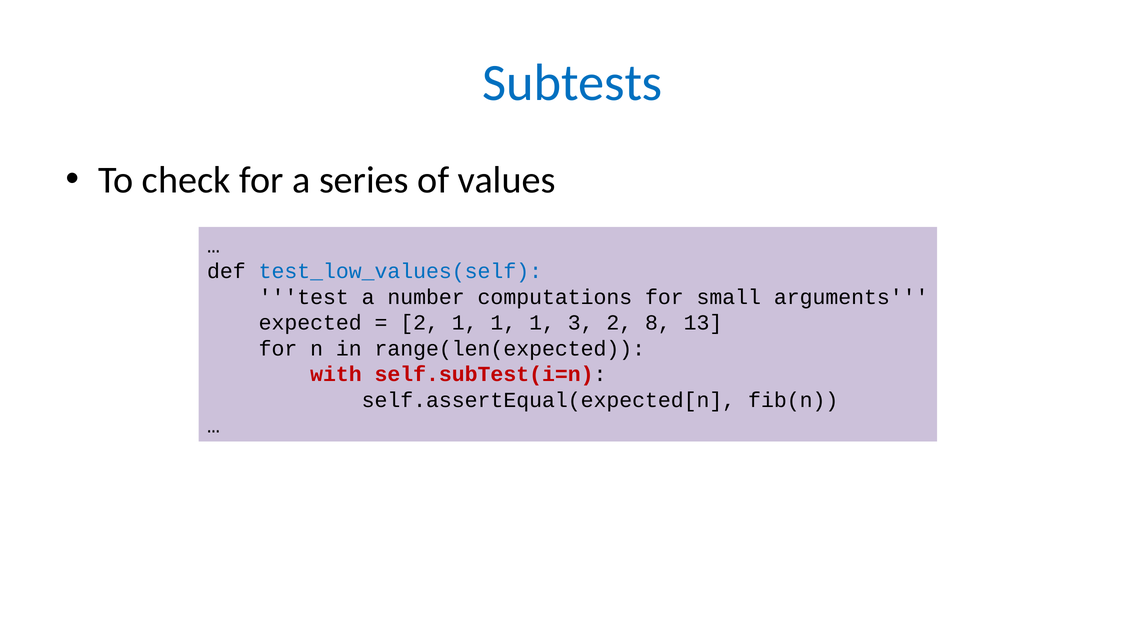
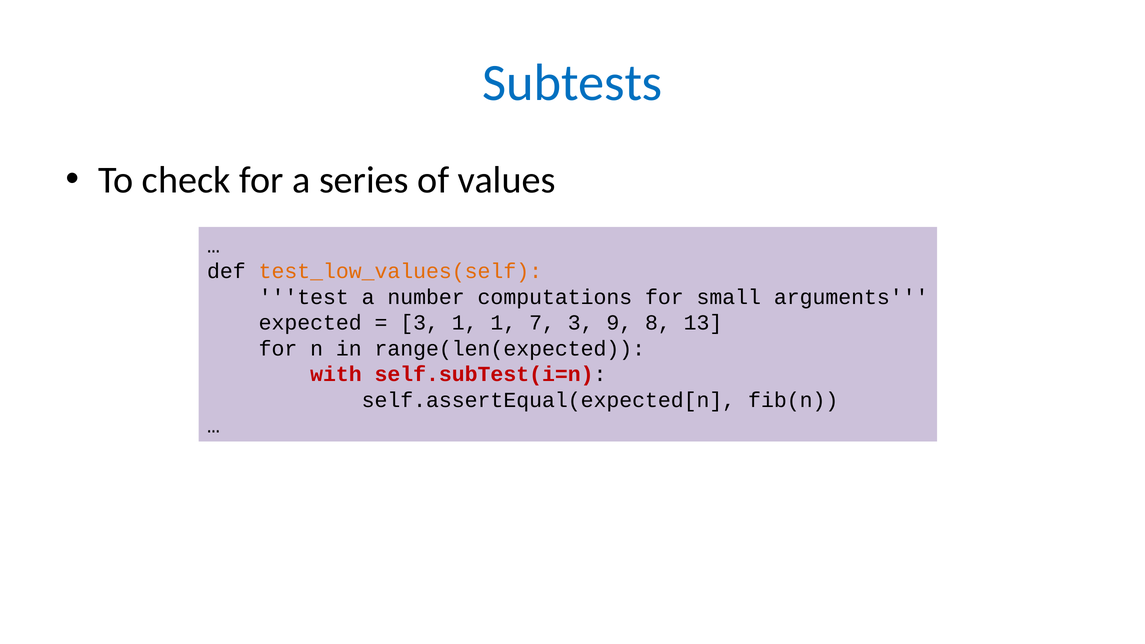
test_low_values(self colour: blue -> orange (400, 271)
2: 2 -> 3 (420, 323)
1 1 1: 1 -> 7 (542, 323)
3 2: 2 -> 9 (619, 323)
